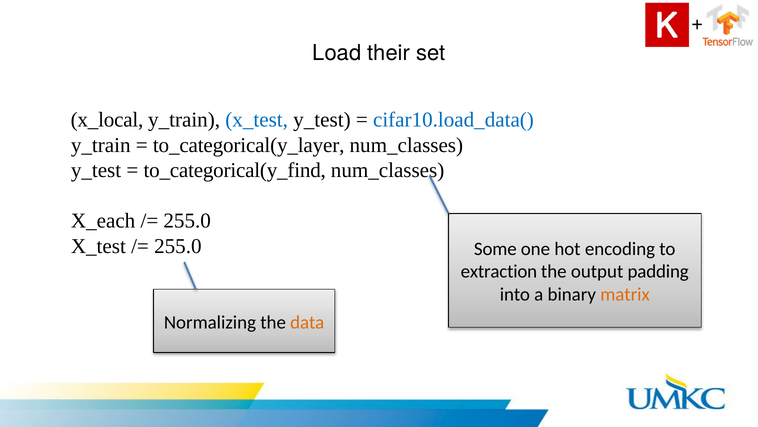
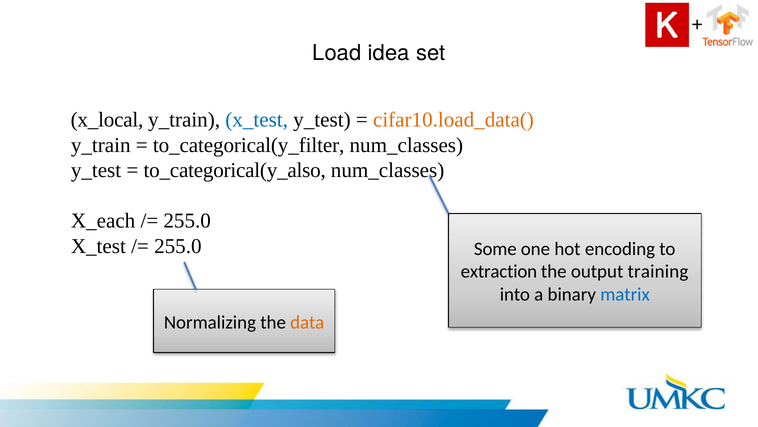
their: their -> idea (389, 53)
cifar10.load_data( colour: blue -> orange (453, 120)
to_categorical(y_layer: to_categorical(y_layer -> to_categorical(y_filter (249, 145)
to_categorical(y_find: to_categorical(y_find -> to_categorical(y_also (235, 170)
padding: padding -> training (658, 272)
matrix colour: orange -> blue (625, 294)
